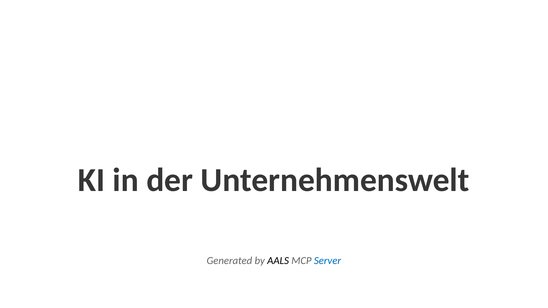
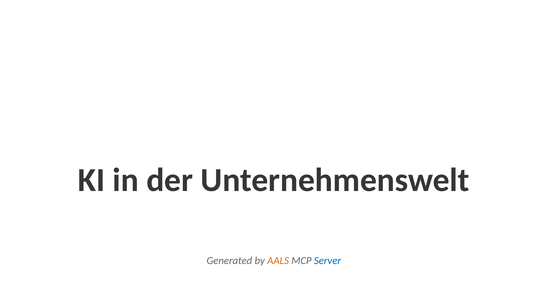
AALS colour: black -> orange (278, 261)
